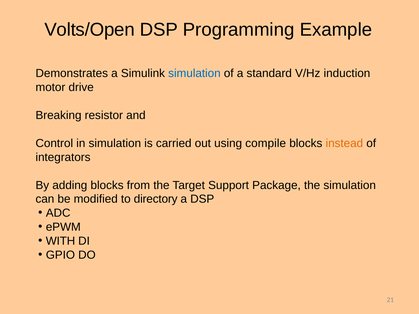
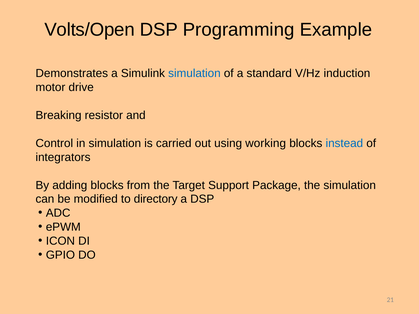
compile: compile -> working (266, 143)
instead colour: orange -> blue (344, 143)
WITH: WITH -> ICON (60, 241)
